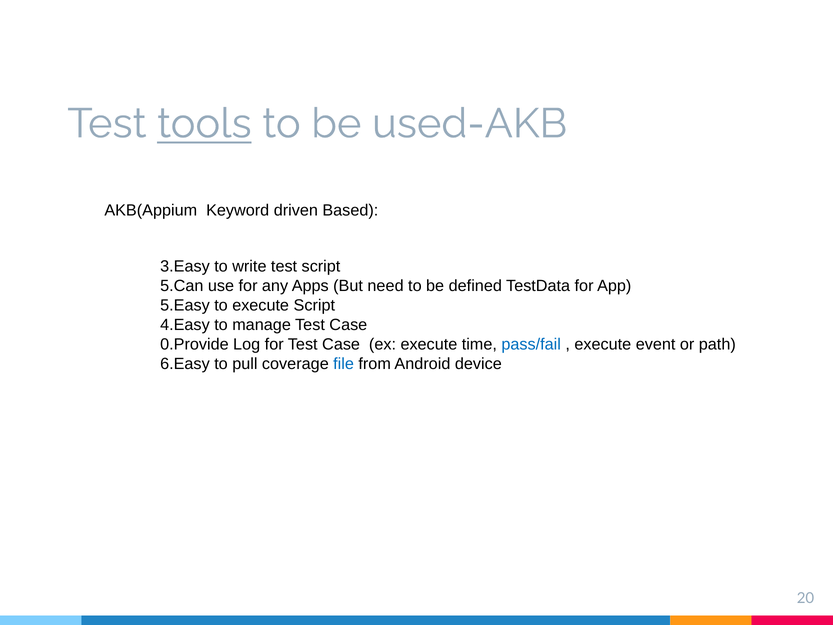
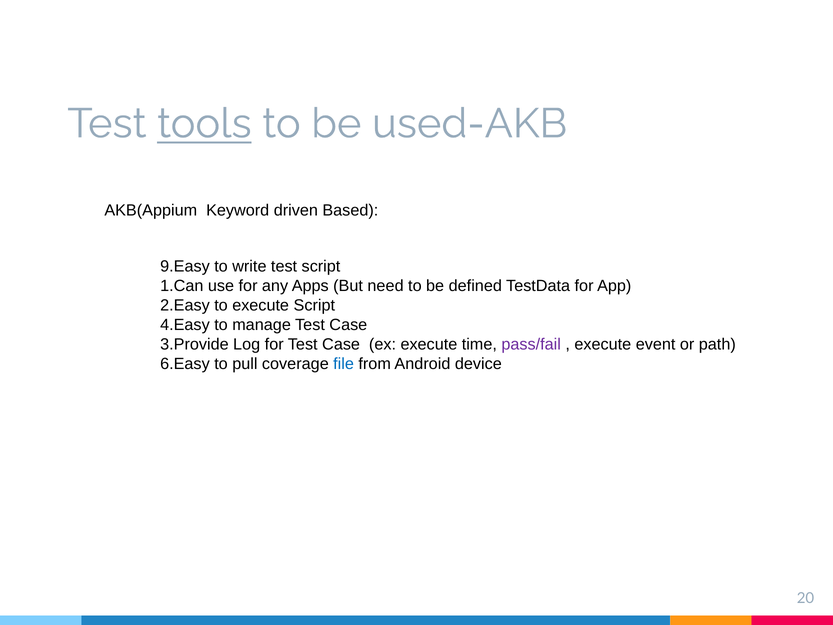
3.Easy: 3.Easy -> 9.Easy (185, 266)
5.Can: 5.Can -> 1.Can (182, 286)
5.Easy: 5.Easy -> 2.Easy (185, 305)
0.Provide: 0.Provide -> 3.Provide (194, 344)
pass/fail colour: blue -> purple (531, 344)
